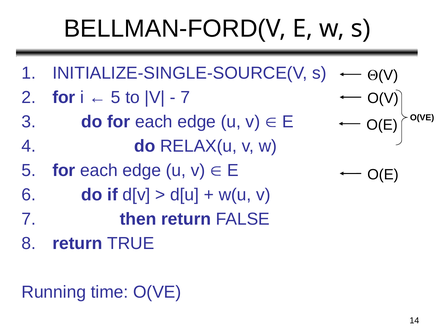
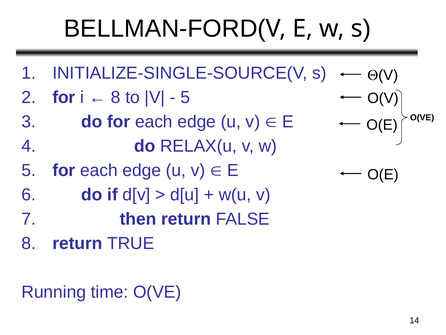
5: 5 -> 8 (116, 97)
7: 7 -> 5 (185, 97)
